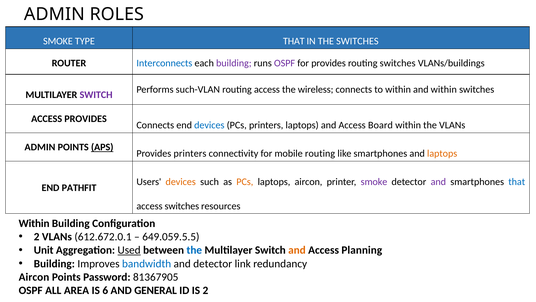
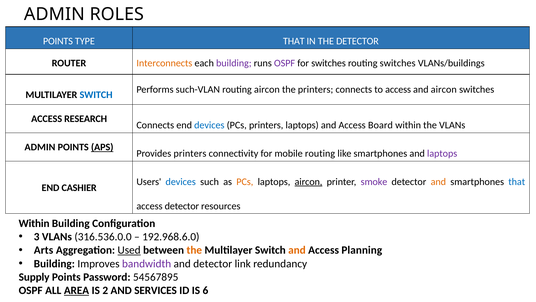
SMOKE: SMOKE -> POINTS (58, 41)
THE SWITCHES: SWITCHES -> DETECTOR (357, 41)
Interconnects colour: blue -> orange (164, 63)
for provides: provides -> switches (329, 63)
routing access: access -> aircon (267, 89)
the wireless: wireless -> printers (316, 89)
to within: within -> access (398, 89)
and within: within -> aircon (444, 89)
SWITCH colour: purple -> blue (96, 95)
ACCESS PROVIDES: PROVIDES -> RESEARCH (86, 119)
laptops colour: orange -> purple (442, 153)
devices colour: orange -> blue (181, 181)
aircon underline: none -> present (308, 181)
and colour: purple -> orange (438, 181)
PATHFIT: PATHFIT -> CASHIER (79, 188)
access switches: switches -> detector (182, 206)
2: 2 -> 3 (37, 236)
612.672.0.1: 612.672.0.1 -> 316.536.0.0 (103, 236)
649.059.5.5: 649.059.5.5 -> 192.968.6.0 (171, 236)
Unit: Unit -> Arts (44, 250)
the colour: blue -> orange (194, 250)
bandwidth colour: blue -> purple (147, 263)
Aircon: Aircon -> Supply (34, 277)
81367905: 81367905 -> 54567895 (156, 277)
AREA underline: none -> present (77, 290)
6: 6 -> 2 (105, 290)
GENERAL: GENERAL -> SERVICES (156, 290)
IS 2: 2 -> 6 (205, 290)
